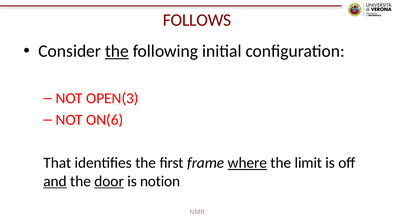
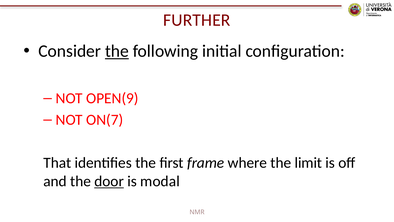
FOLLOWS: FOLLOWS -> FURTHER (197, 20)
OPEN(3: OPEN(3 -> OPEN(9 (112, 98)
ON(6: ON(6 -> ON(7 (105, 120)
where underline: present -> none (247, 163)
and underline: present -> none (55, 181)
notion: notion -> modal (160, 181)
